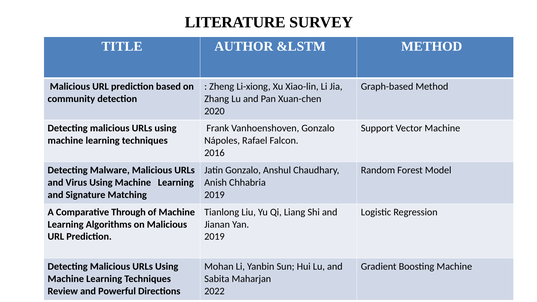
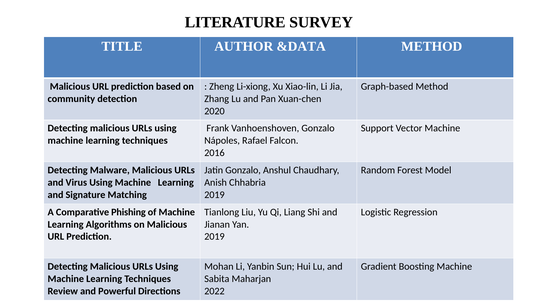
&LSTM: &LSTM -> &DATA (301, 46)
Through: Through -> Phishing (128, 212)
